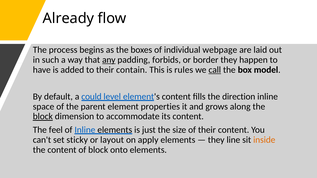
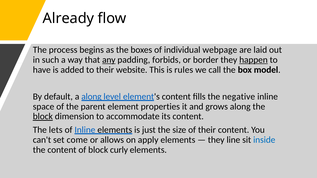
happen underline: none -> present (253, 60)
contain: contain -> website (132, 70)
call underline: present -> none (215, 70)
a could: could -> along (91, 97)
direction: direction -> negative (239, 97)
feel: feel -> lets (56, 130)
sticky: sticky -> come (77, 140)
layout: layout -> allows (112, 140)
inside colour: orange -> blue (264, 140)
onto: onto -> curly (119, 150)
